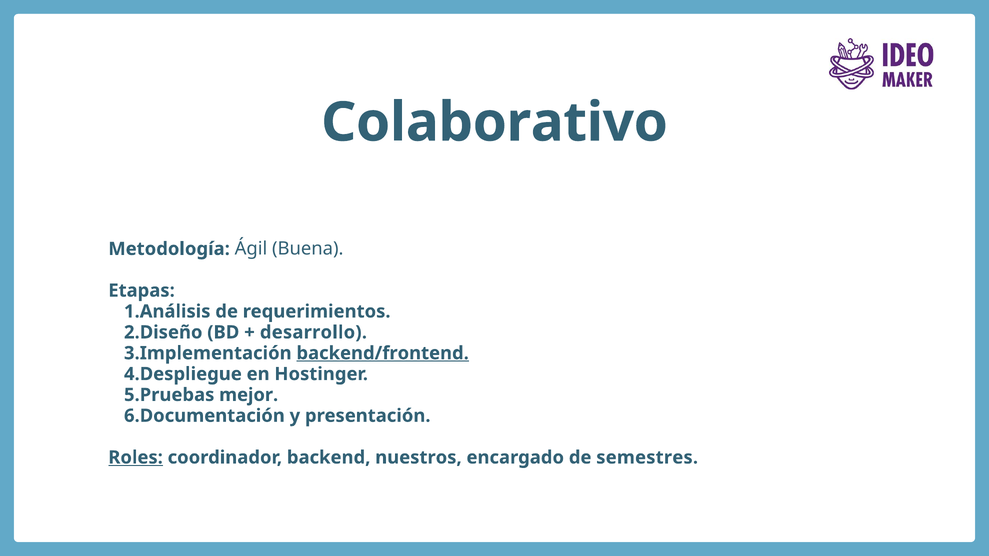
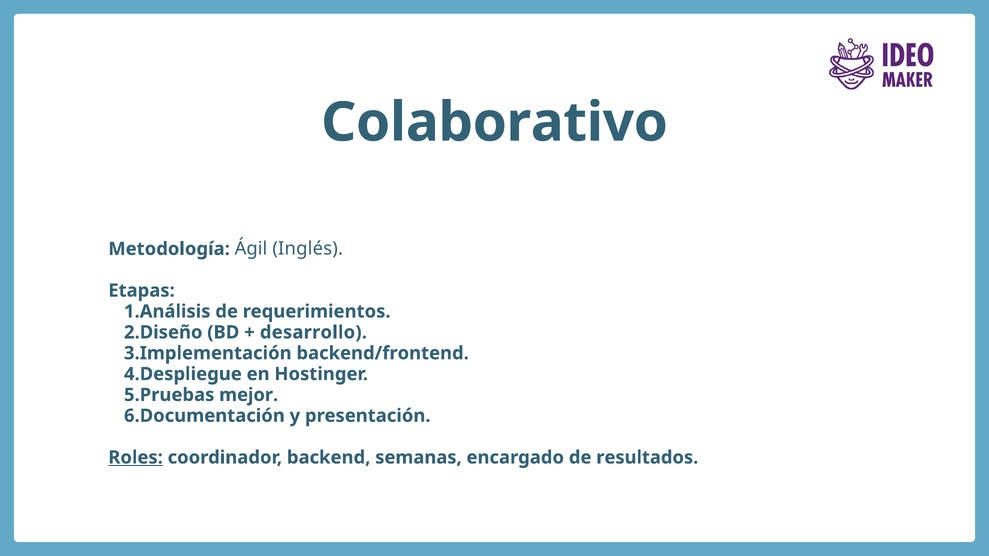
Buena: Buena -> Inglés (308, 249)
backend/frontend underline: present -> none (383, 353)
nuestros: nuestros -> semanas (418, 458)
semestres: semestres -> resultados (647, 458)
